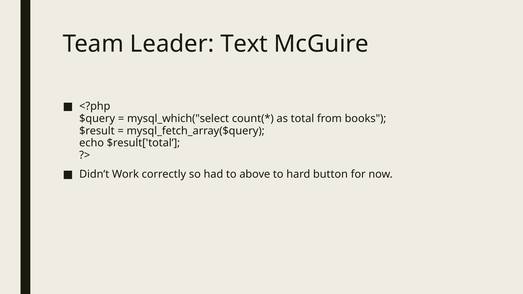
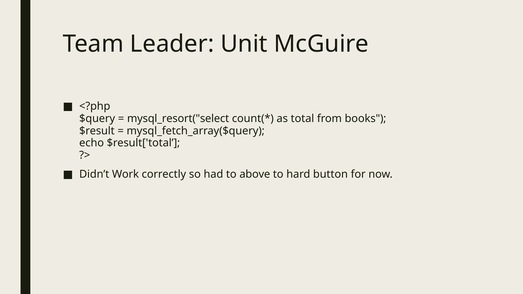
Text: Text -> Unit (244, 44)
mysql_which("select: mysql_which("select -> mysql_resort("select (178, 119)
